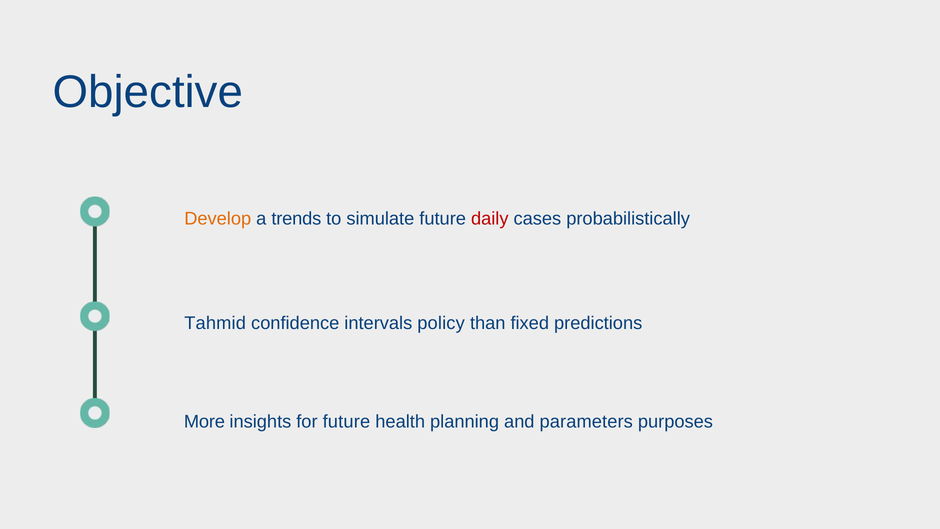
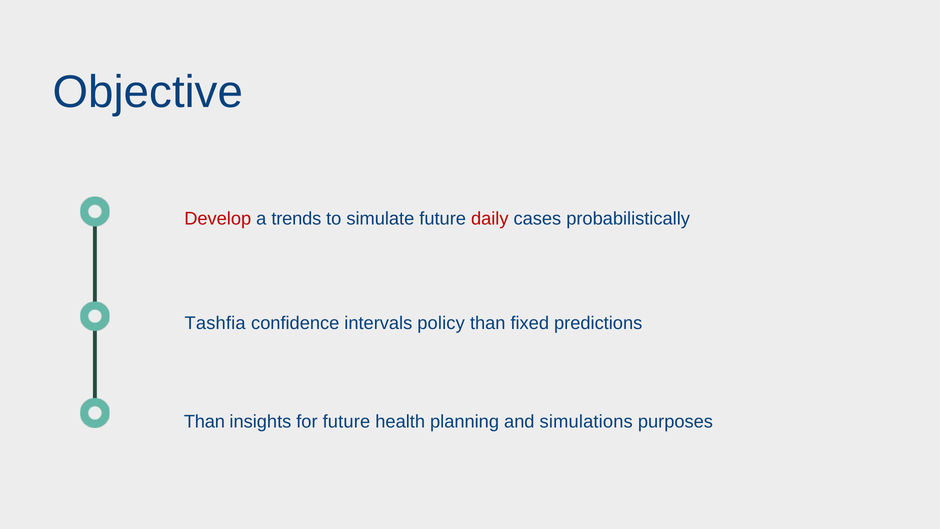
Develop colour: orange -> red (218, 218)
Tahmid: Tahmid -> Tashfia (215, 323)
More: More -> Than (204, 421)
parameters: parameters -> simulations (586, 421)
